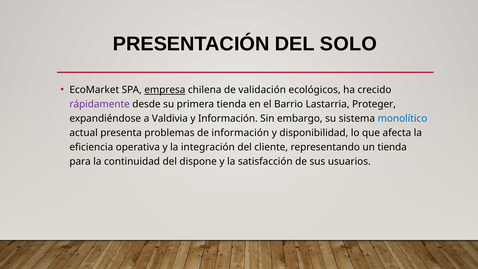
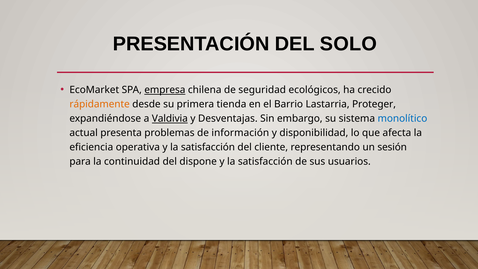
validación: validación -> seguridad (262, 90)
rápidamente colour: purple -> orange (100, 104)
Valdivia underline: none -> present (170, 119)
y Información: Información -> Desventajas (228, 119)
operativa y la integración: integración -> satisfacción (208, 147)
un tienda: tienda -> sesión (392, 147)
